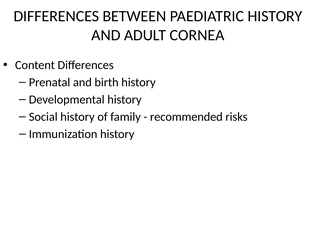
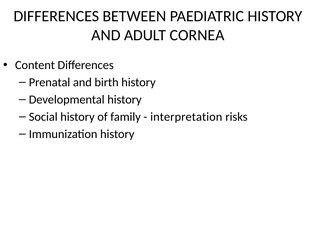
recommended: recommended -> interpretation (186, 117)
